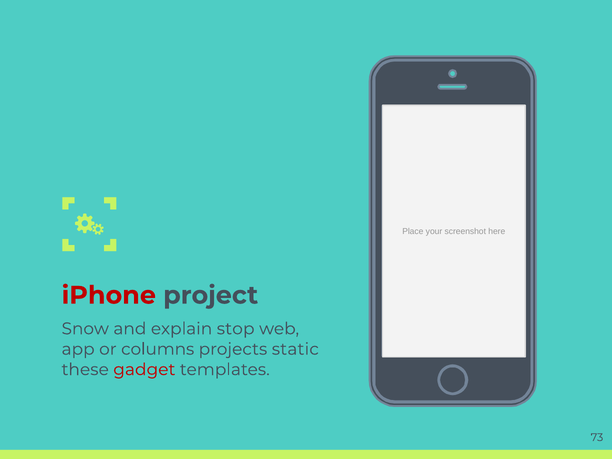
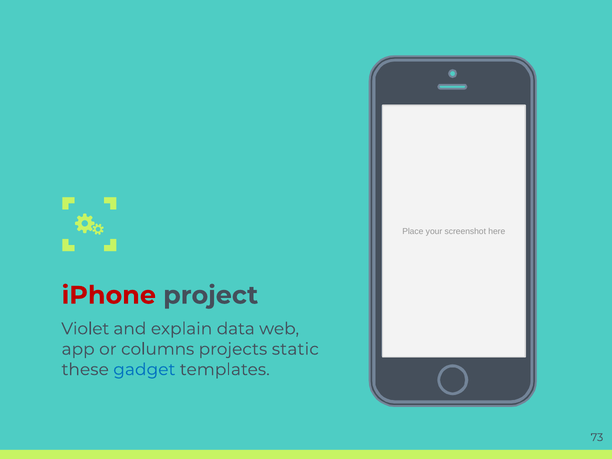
Snow: Snow -> Violet (85, 329)
stop: stop -> data (236, 329)
gadget colour: red -> blue (144, 370)
